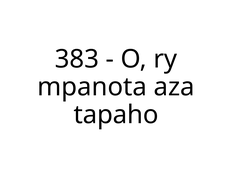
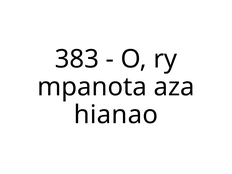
tapaho: tapaho -> hianao (116, 115)
